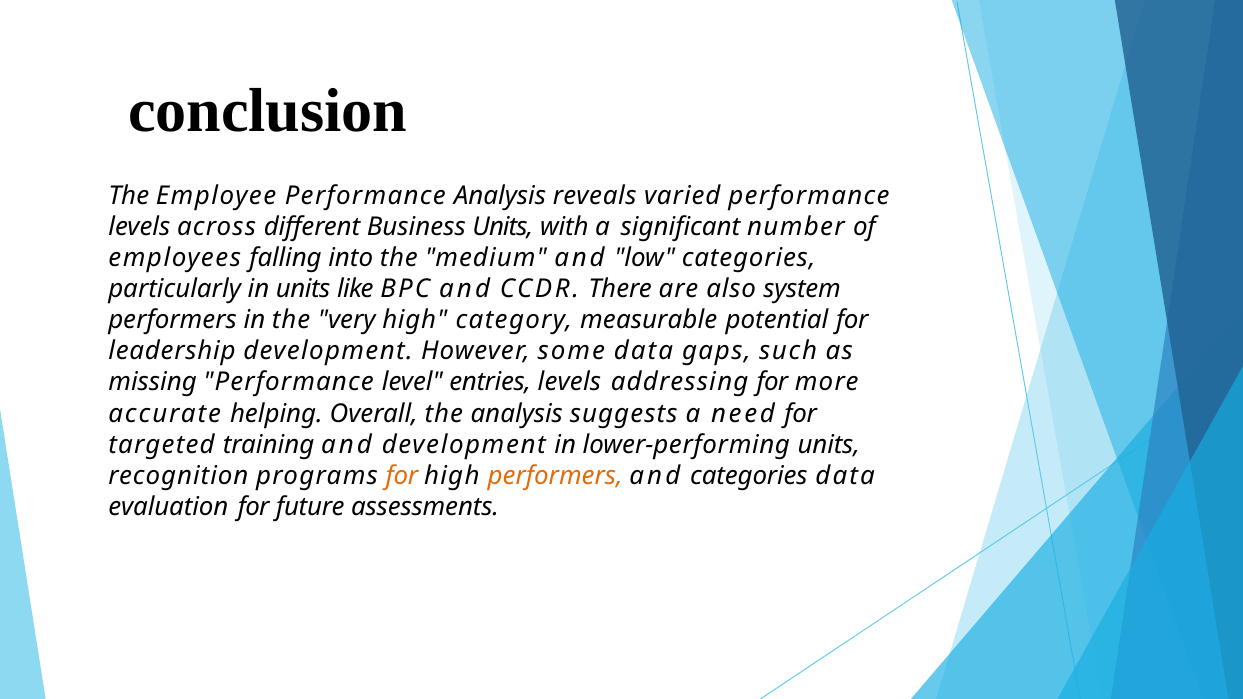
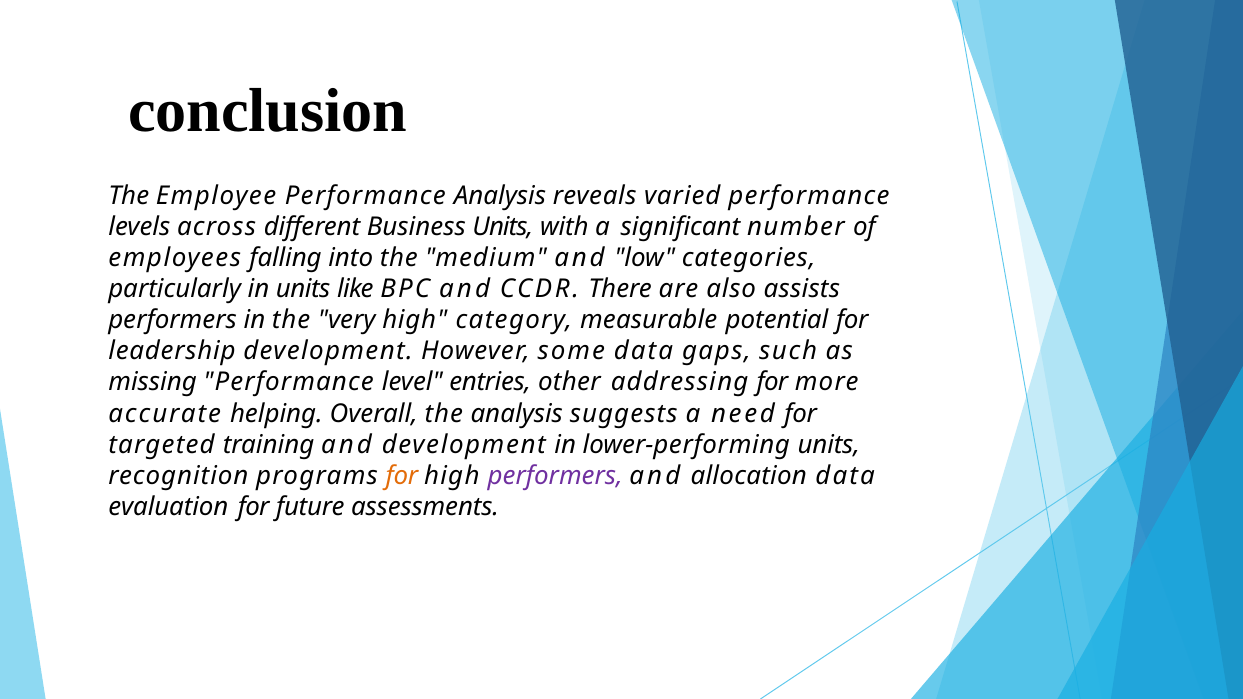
system: system -> assists (802, 289)
entries levels: levels -> other (569, 383)
performers colour: orange -> purple (555, 476)
and categories: categories -> allocation (749, 476)
